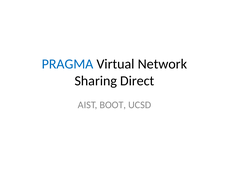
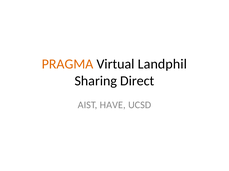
PRAGMA colour: blue -> orange (68, 64)
Network: Network -> Landphil (162, 64)
BOOT: BOOT -> HAVE (113, 105)
